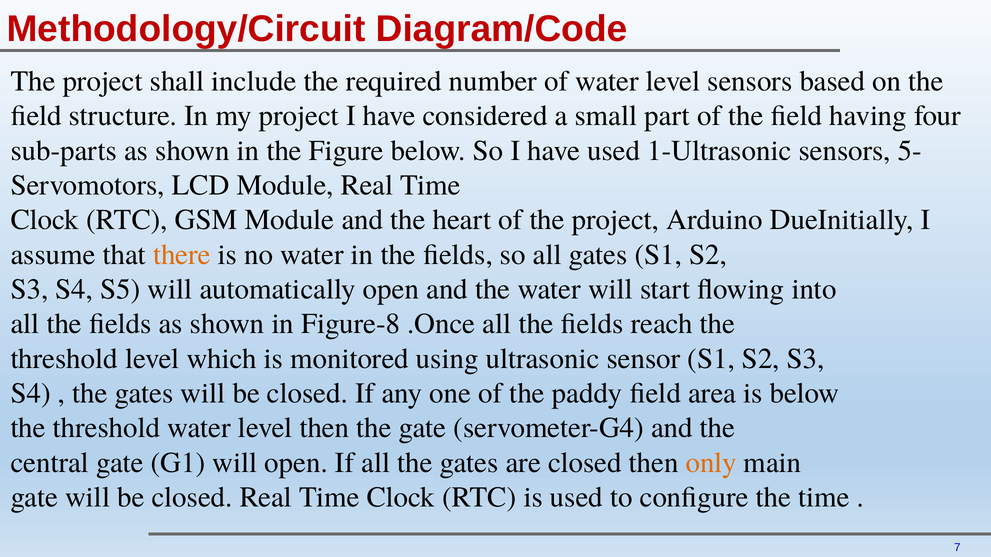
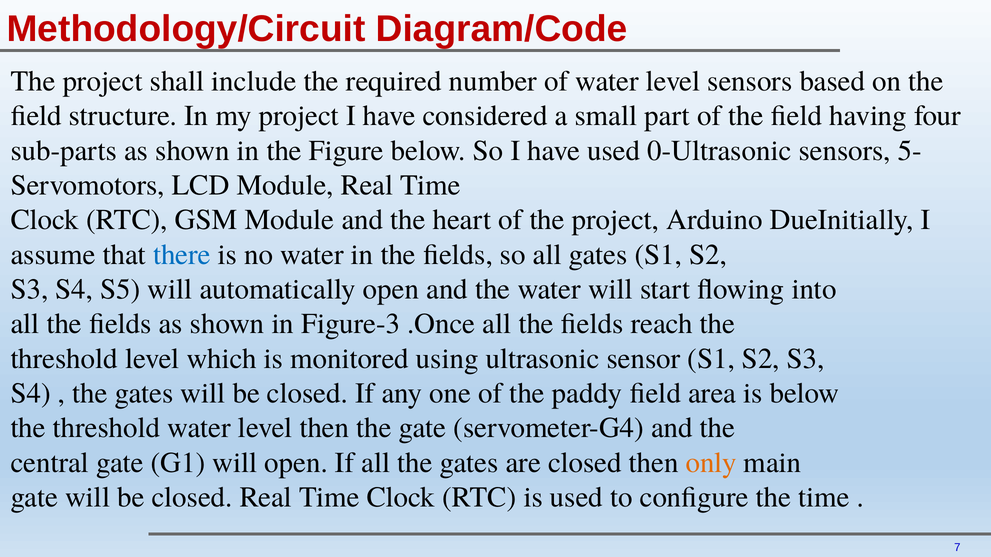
1-Ultrasonic: 1-Ultrasonic -> 0-Ultrasonic (719, 151)
there colour: orange -> blue (182, 255)
Figure-8: Figure-8 -> Figure-3 (351, 324)
